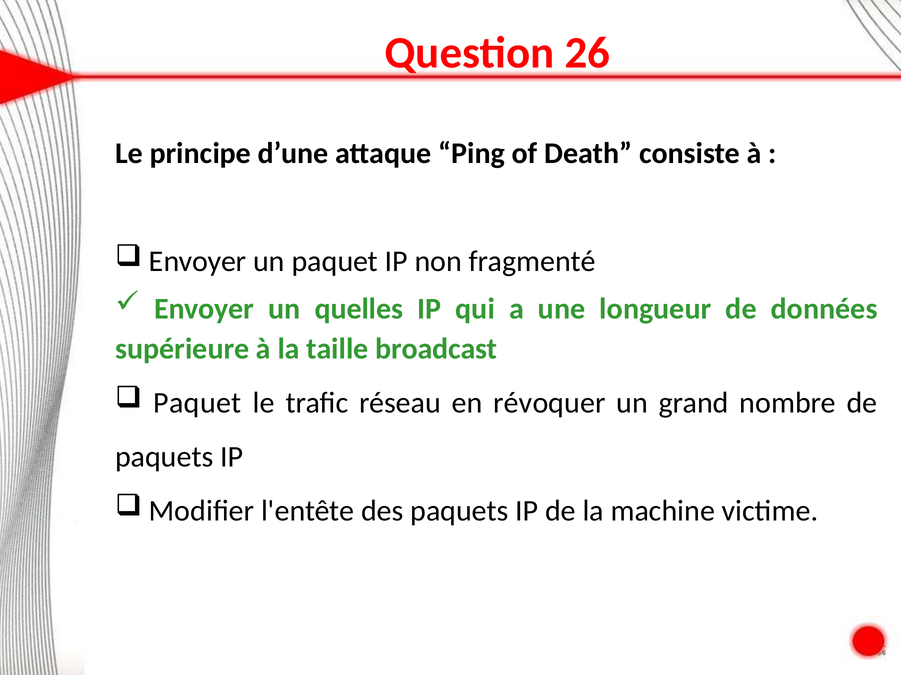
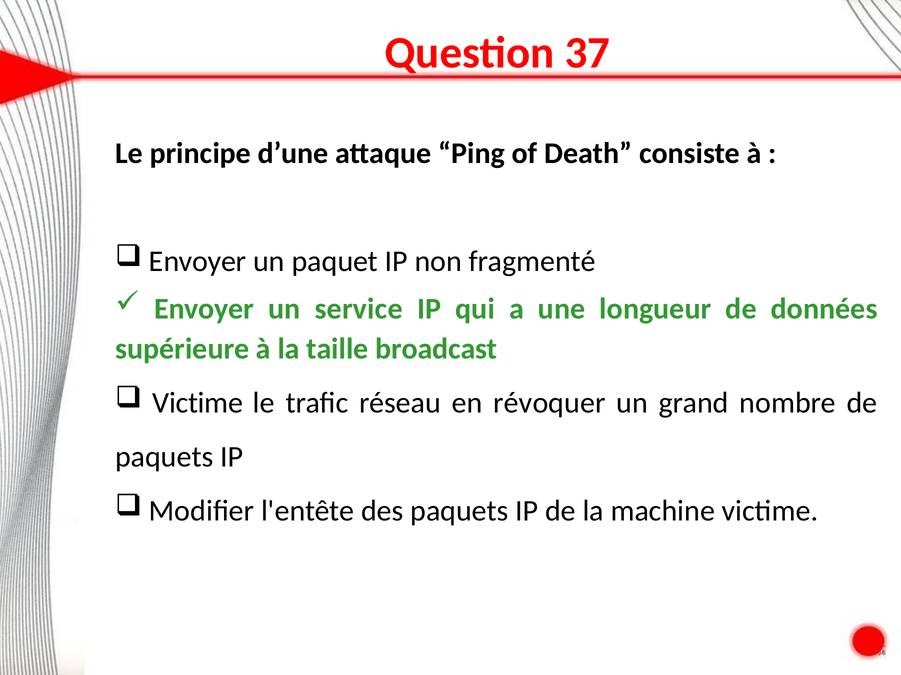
26: 26 -> 37 (587, 53)
quelles: quelles -> service (359, 309)
Paquet: Paquet -> Victime (198, 403)
